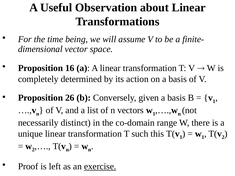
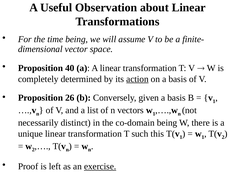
16: 16 -> 40 (70, 68)
action underline: none -> present (137, 79)
co-domain range: range -> being (167, 123)
